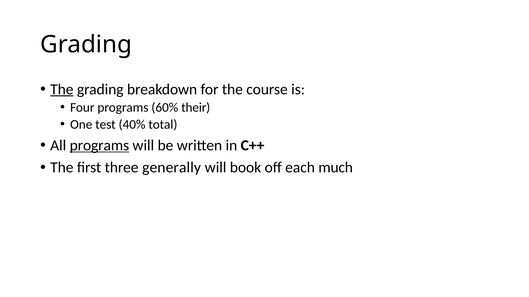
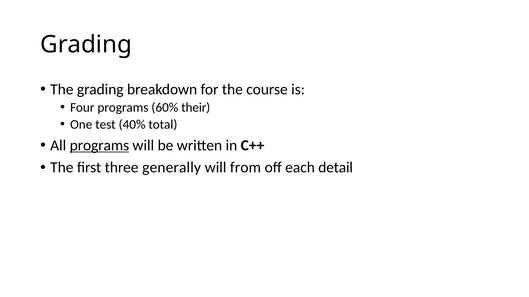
The underline: present -> none (62, 89)
book: book -> from (245, 168)
much: much -> detail (336, 168)
